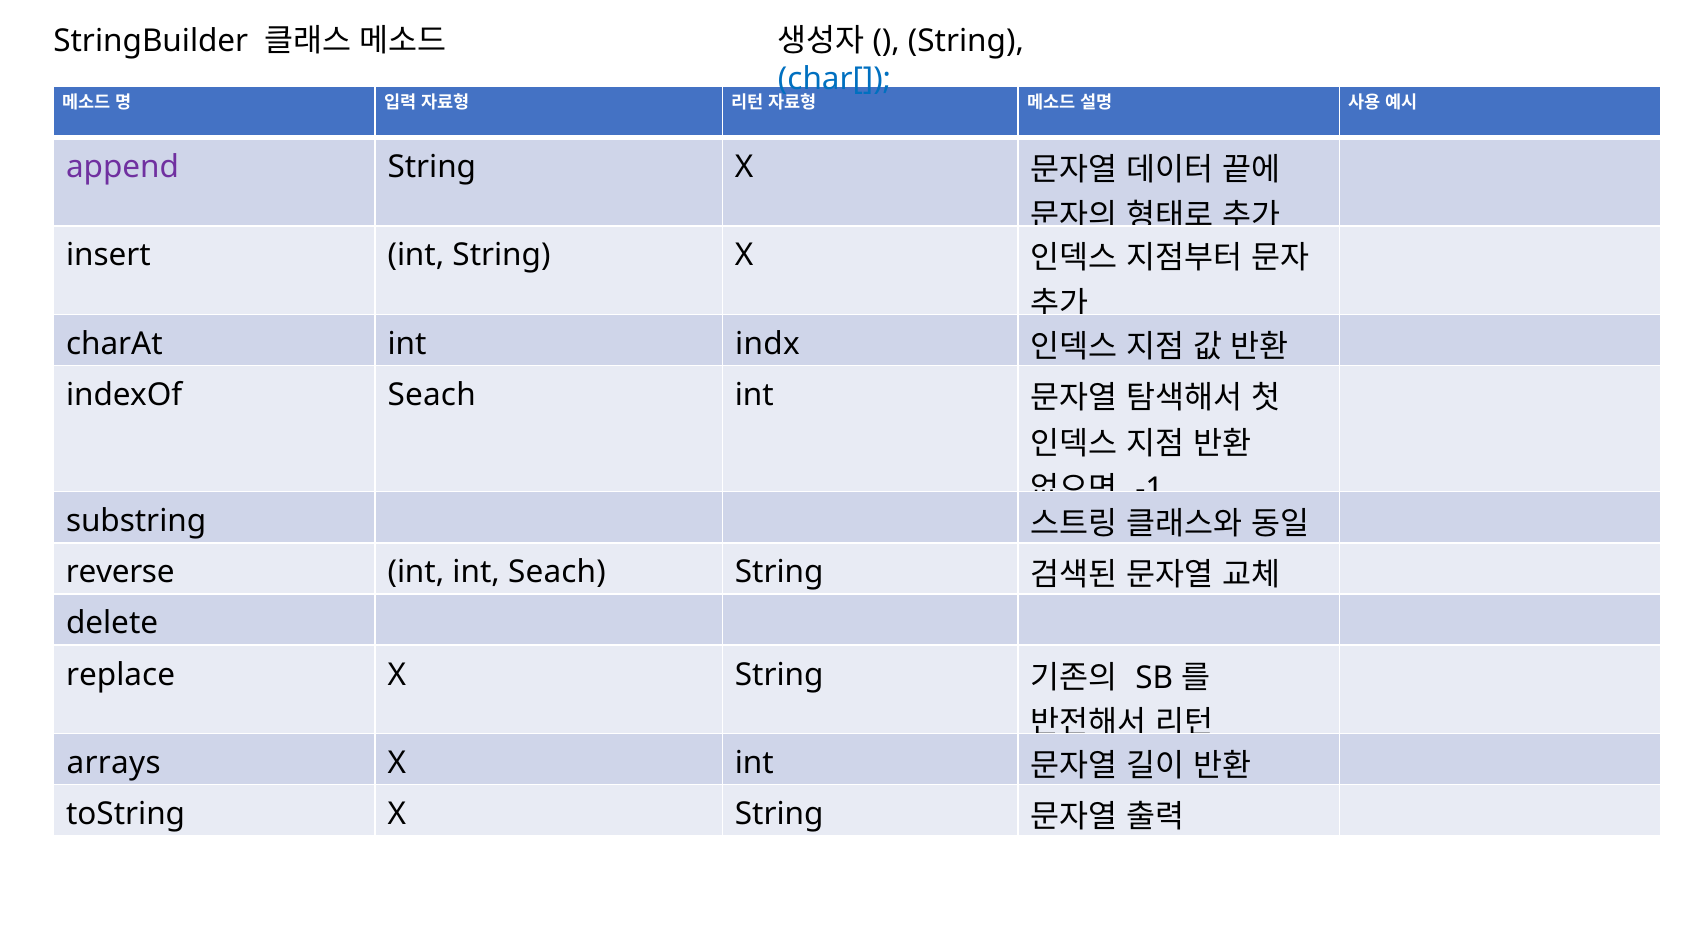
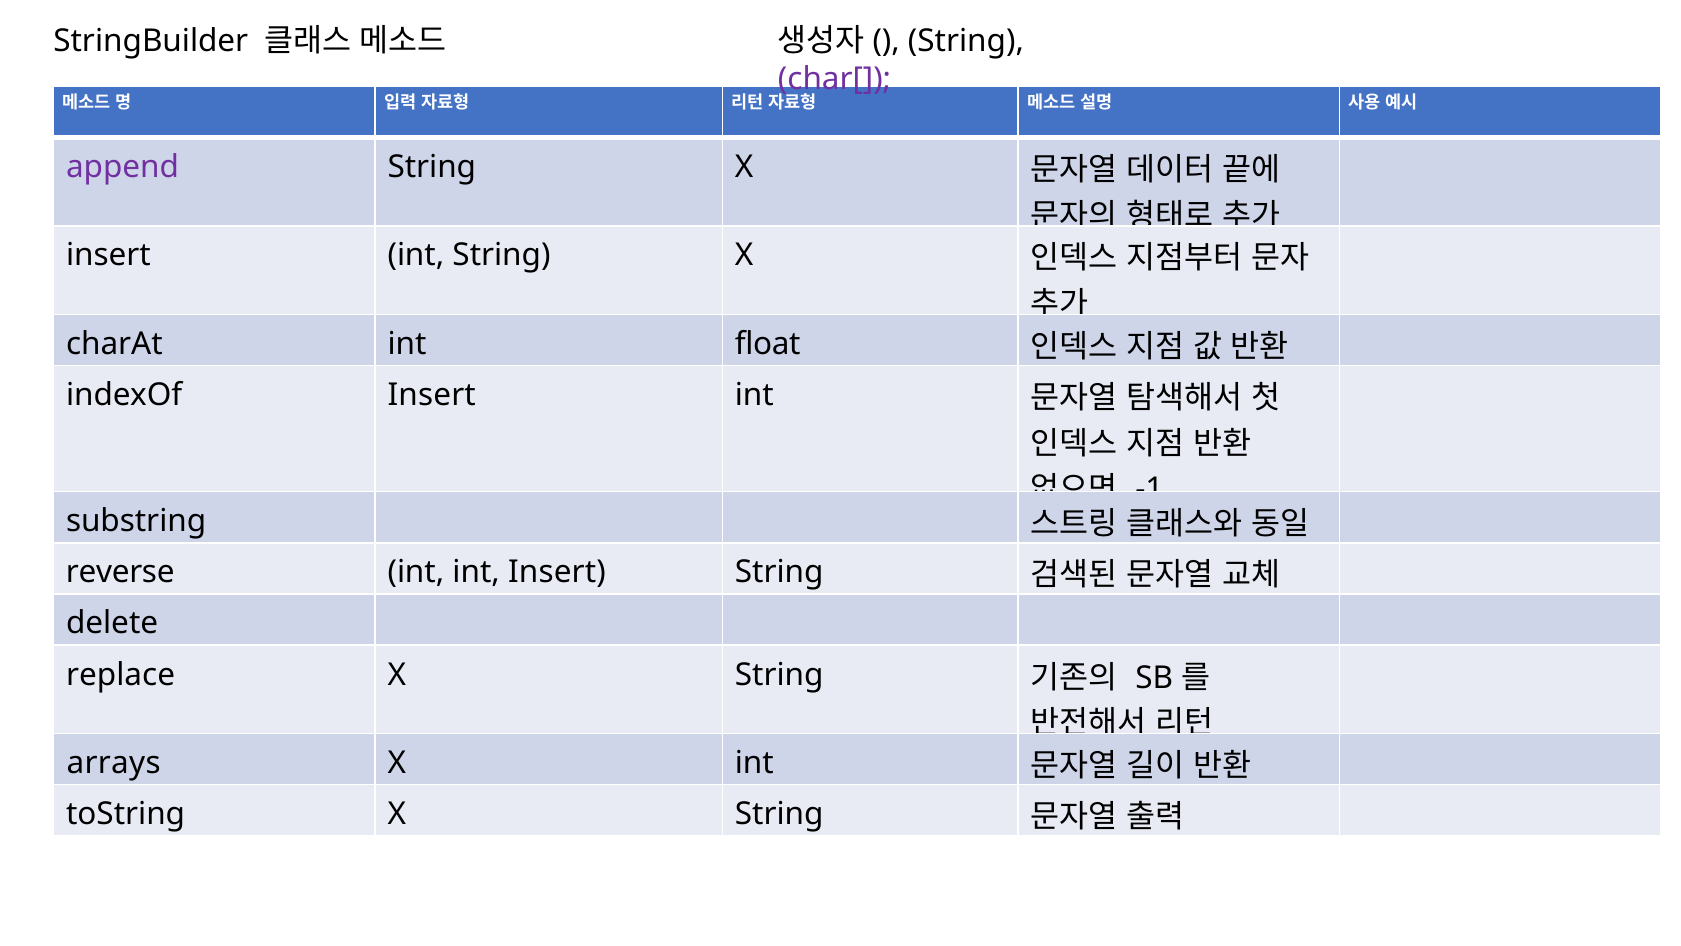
char[ colour: blue -> purple (835, 79)
indx: indx -> float (768, 344)
indexOf Seach: Seach -> Insert (432, 395)
int Seach: Seach -> Insert (557, 572)
